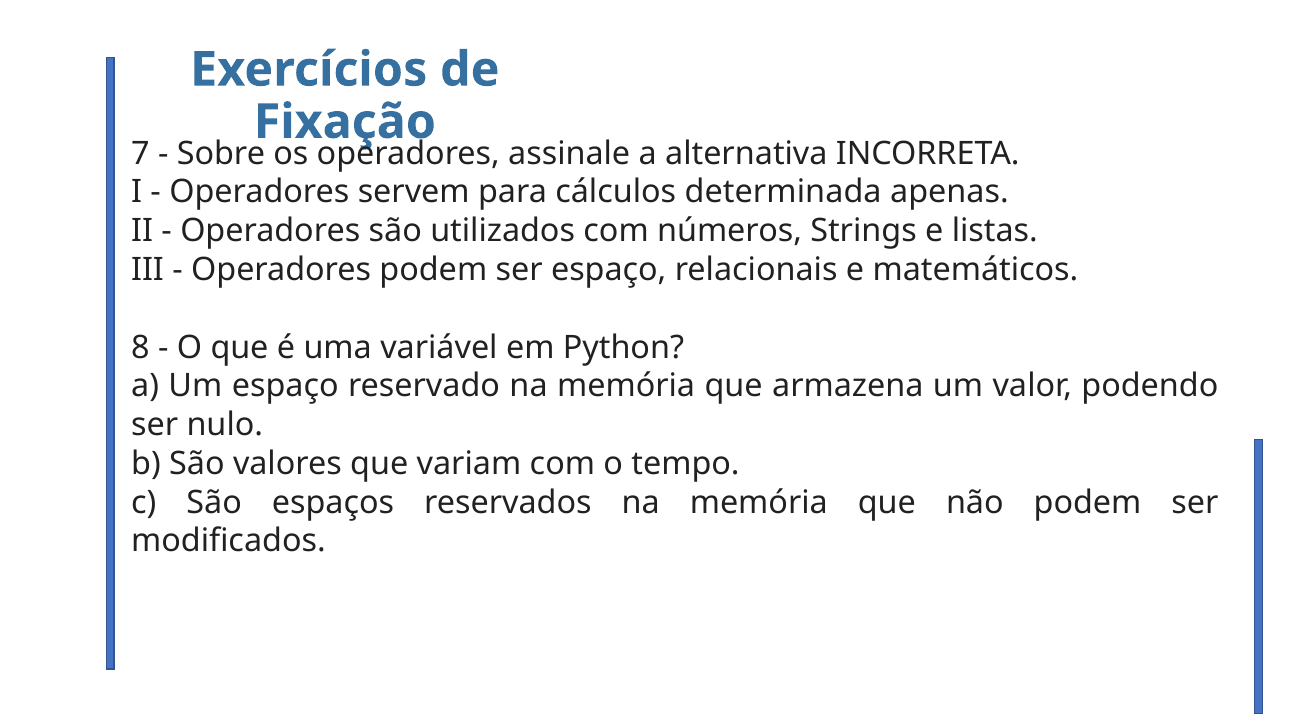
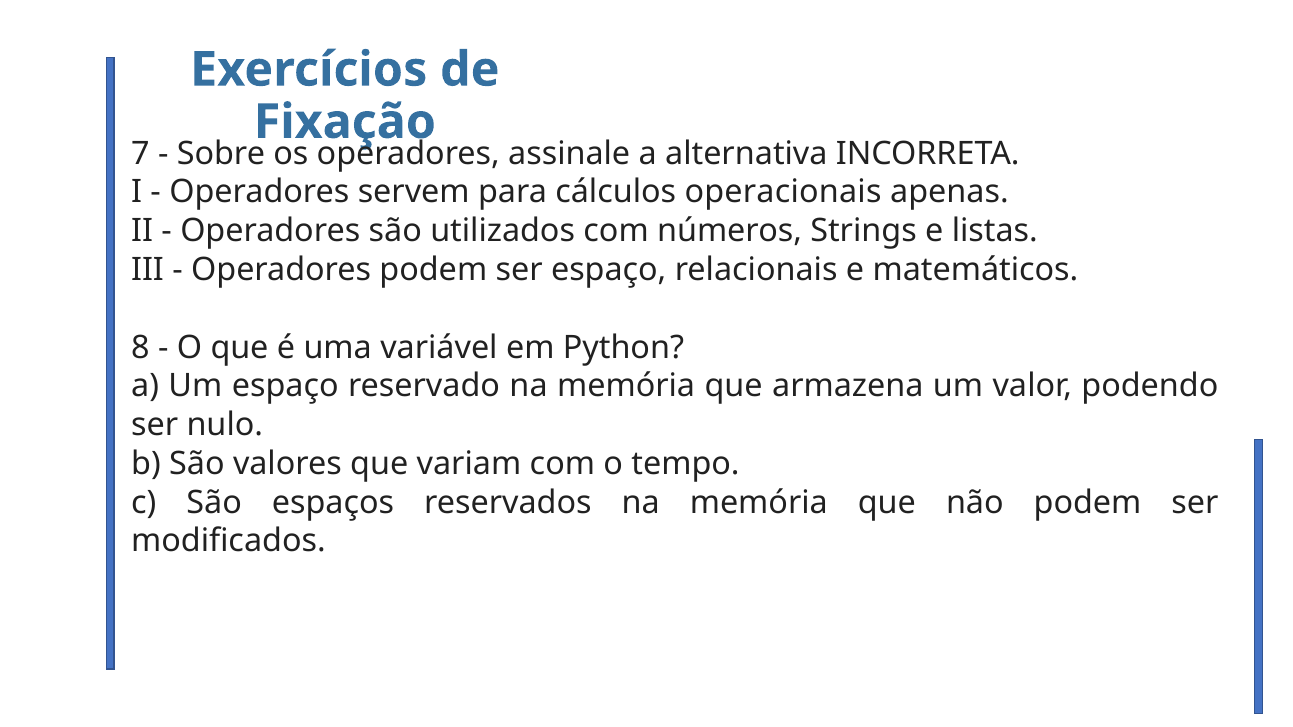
determinada: determinada -> operacionais (783, 192)
